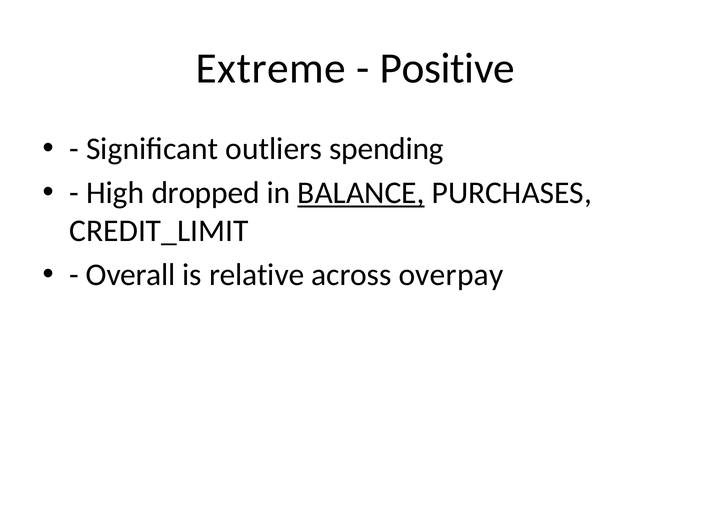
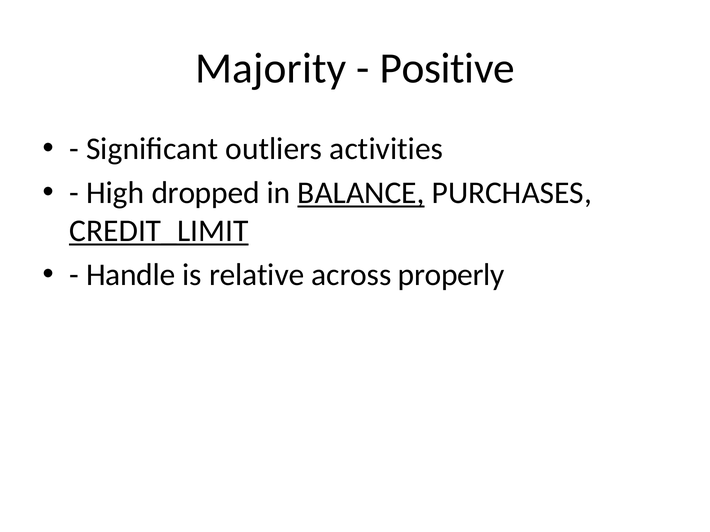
Extreme: Extreme -> Majority (271, 69)
spending: spending -> activities (386, 149)
CREDIT_LIMIT underline: none -> present (159, 231)
Overall: Overall -> Handle (131, 275)
overpay: overpay -> properly (451, 275)
